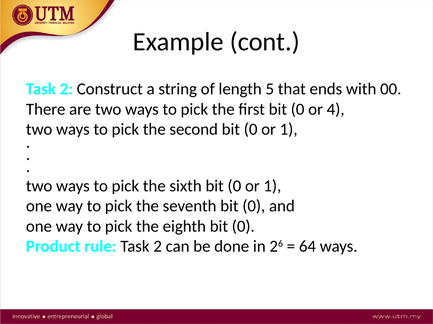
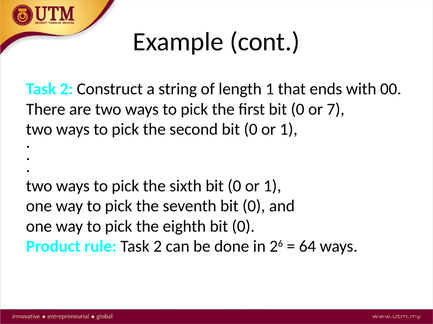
length 5: 5 -> 1 (270, 89)
4: 4 -> 7 (336, 109)
